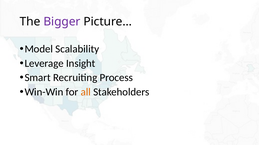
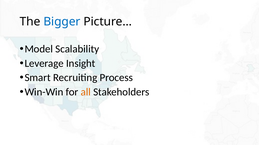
Bigger colour: purple -> blue (62, 22)
